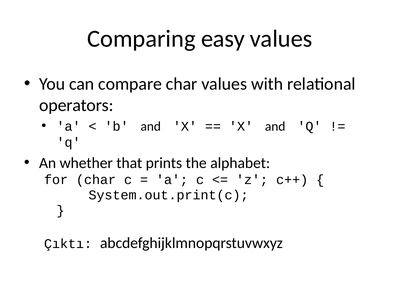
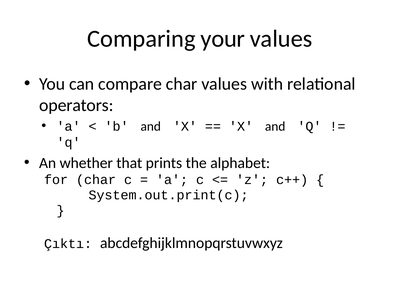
easy: easy -> your (223, 39)
